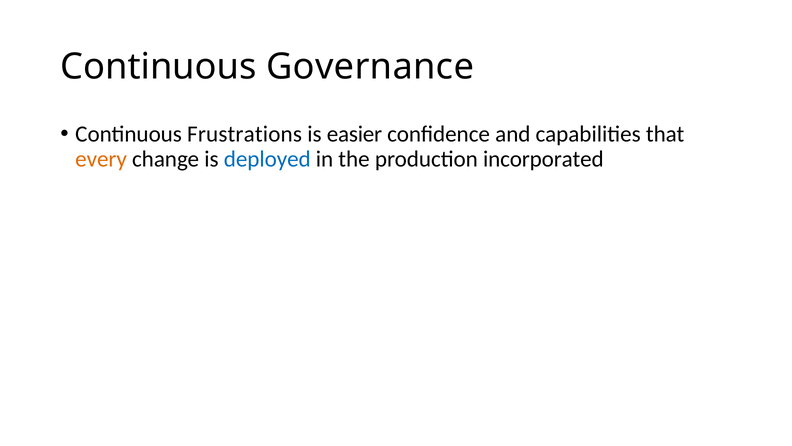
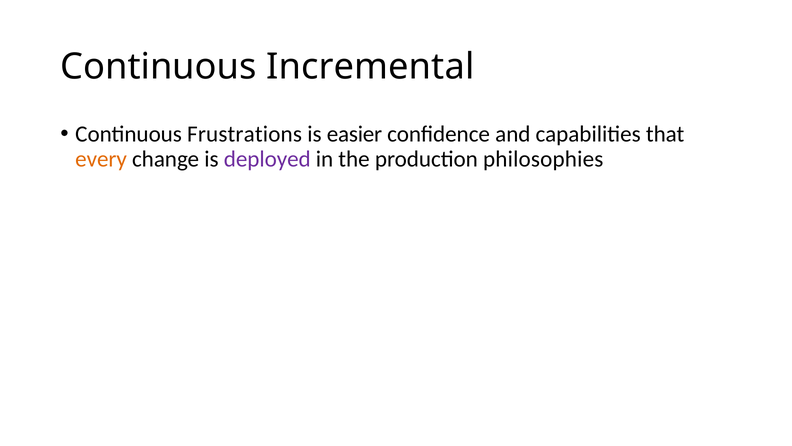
Governance: Governance -> Incremental (370, 67)
deployed colour: blue -> purple (267, 159)
incorporated: incorporated -> philosophies (543, 159)
